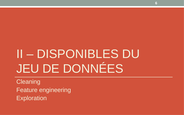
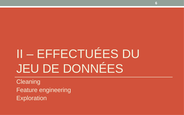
DISPONIBLES: DISPONIBLES -> EFFECTUÉES (78, 54)
